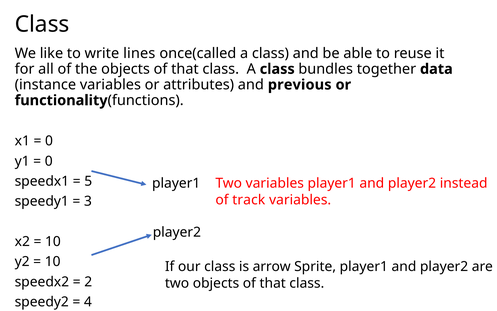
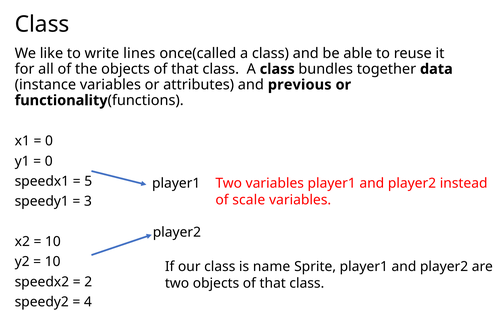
track: track -> scale (249, 200)
arrow: arrow -> name (272, 266)
